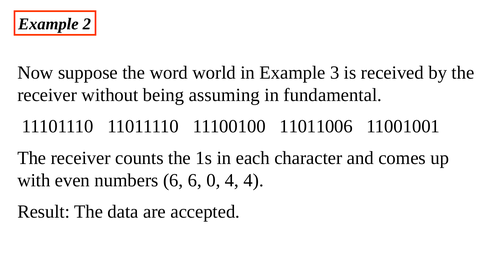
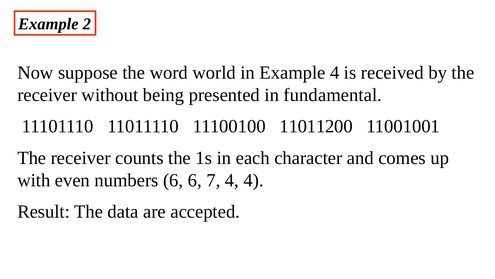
Example 3: 3 -> 4 (335, 73)
assuming: assuming -> presented (224, 95)
11011006: 11011006 -> 11011200 (316, 126)
0: 0 -> 7 (213, 180)
